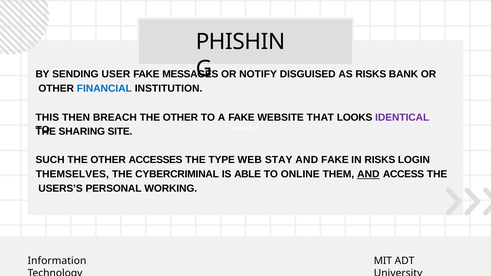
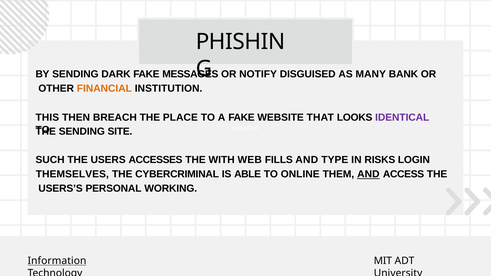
USER: USER -> DARK (116, 74)
AS RISKS: RISKS -> MANY (371, 74)
FINANCIAL colour: blue -> orange (104, 88)
OTHER: OTHER -> PLACE (180, 118)
SHARING: SHARING -> SENDING (82, 131)
OTHER: OTHER -> USERS (108, 160)
TYPE: TYPE -> WITH (222, 160)
STAY: STAY -> FILLS (279, 160)
AND FAKE: FAKE -> TYPE (335, 160)
Information underline: none -> present (57, 261)
